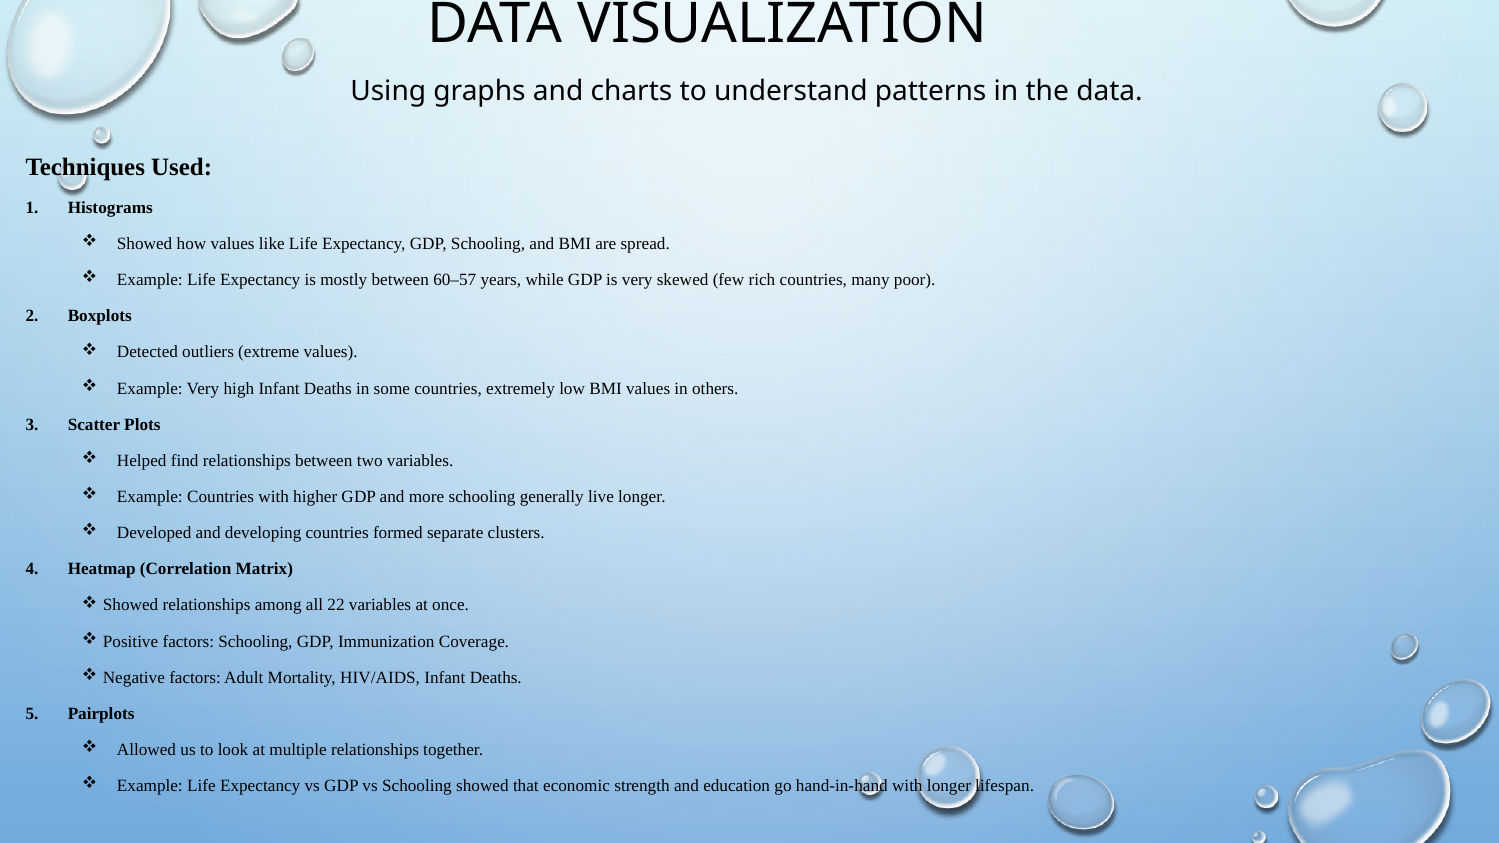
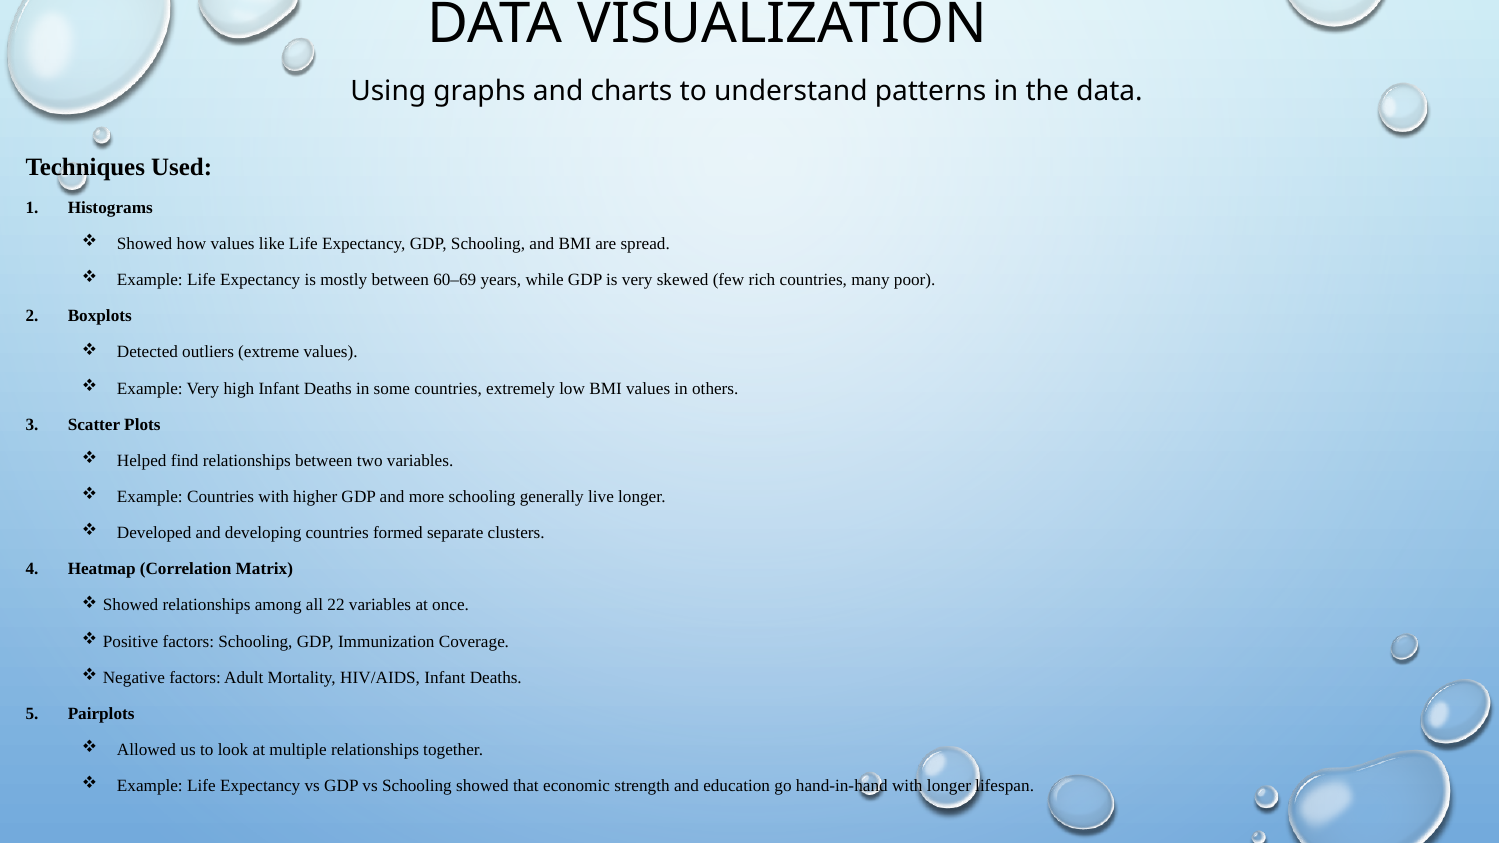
60–57: 60–57 -> 60–69 (455, 280)
